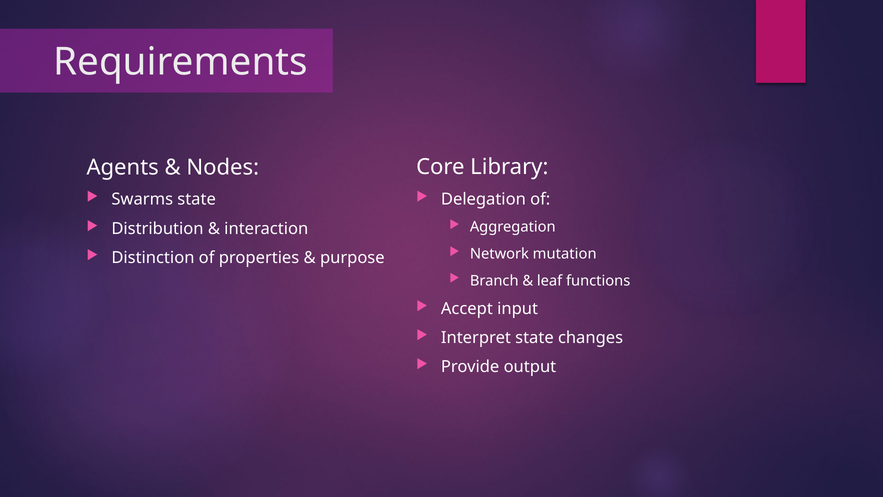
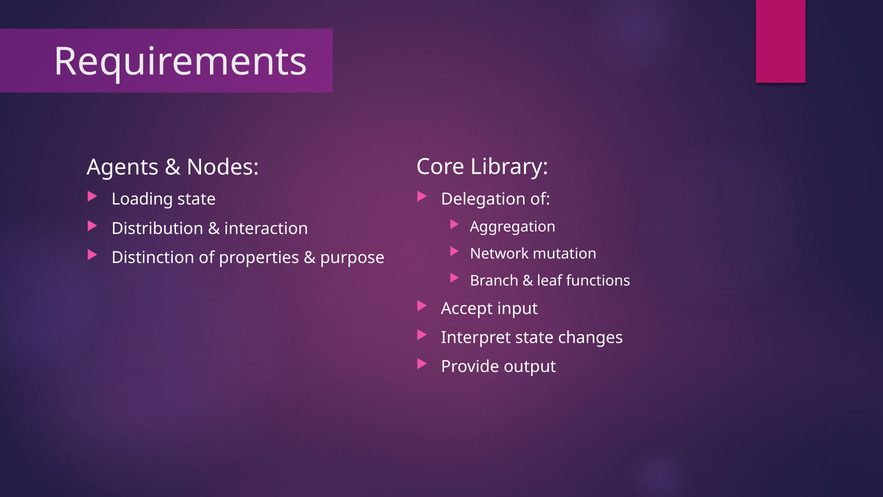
Swarms: Swarms -> Loading (142, 199)
